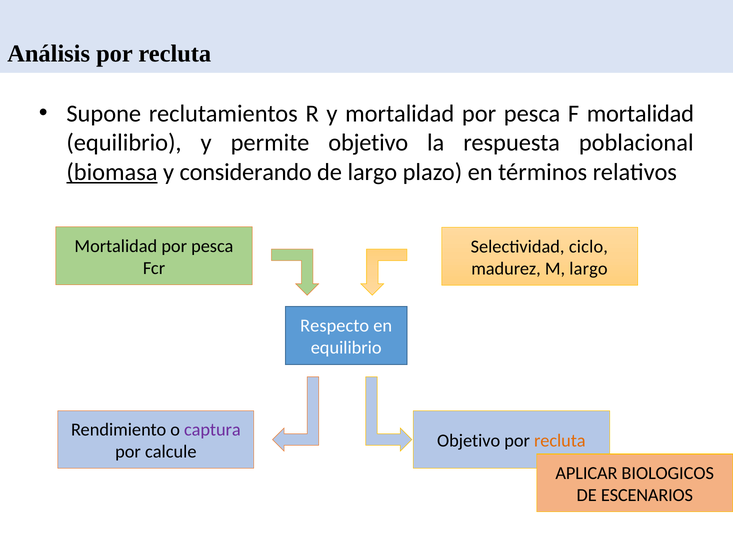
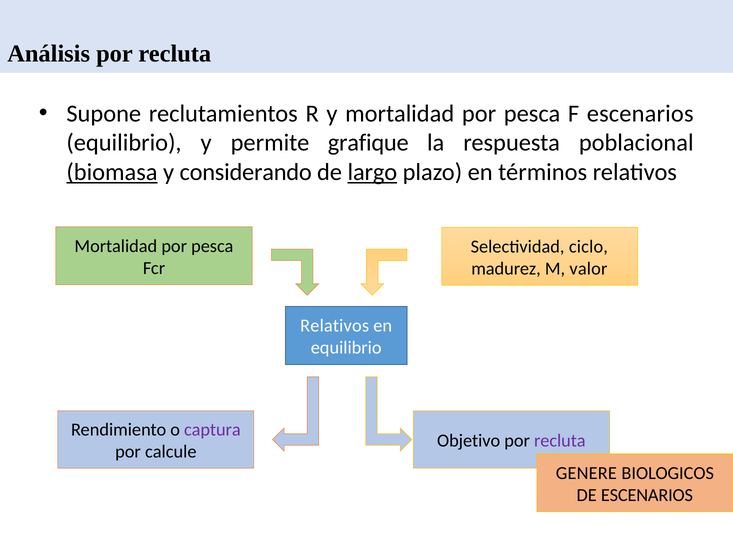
F mortalidad: mortalidad -> escenarios (640, 113)
permite objetivo: objetivo -> grafique (368, 143)
largo underline: none -> present (372, 172)
M largo: largo -> valor (588, 268)
Respecto: Respecto -> Relativos (335, 326)
recluta colour: orange -> purple (560, 441)
APLICAR: APLICAR -> GENERE (586, 473)
